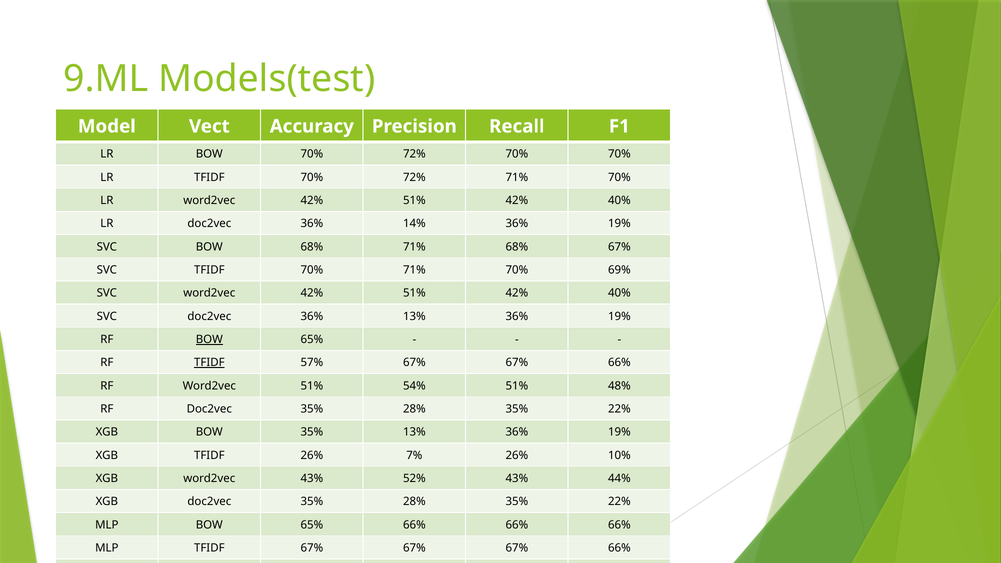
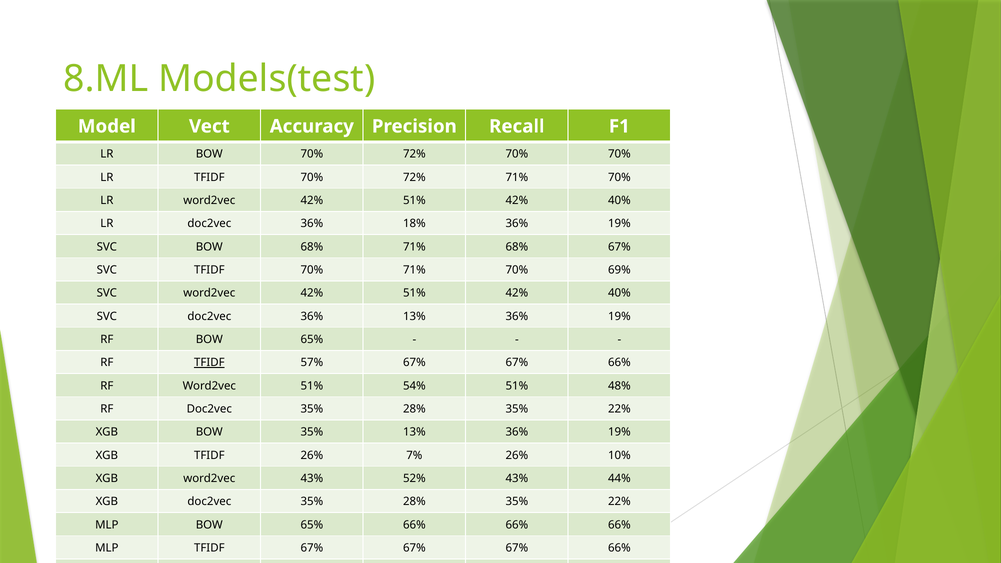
9.ML: 9.ML -> 8.ML (106, 79)
14%: 14% -> 18% (414, 224)
BOW underline: present -> none (209, 340)
